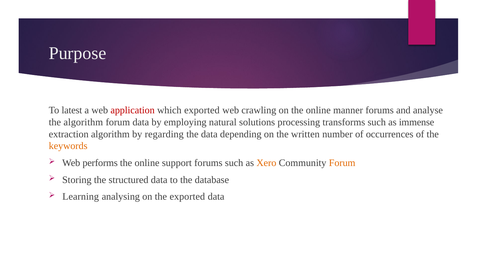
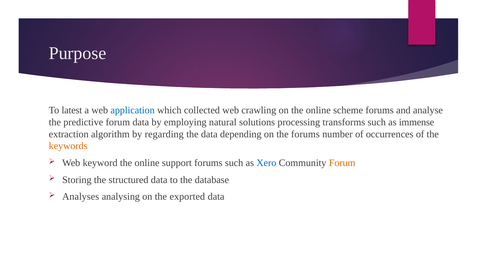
application colour: red -> blue (133, 110)
which exported: exported -> collected (202, 110)
manner: manner -> scheme (348, 110)
the algorithm: algorithm -> predictive (83, 122)
the written: written -> forums (305, 134)
performs: performs -> keyword (100, 163)
Xero colour: orange -> blue (266, 163)
Learning: Learning -> Analyses (81, 197)
